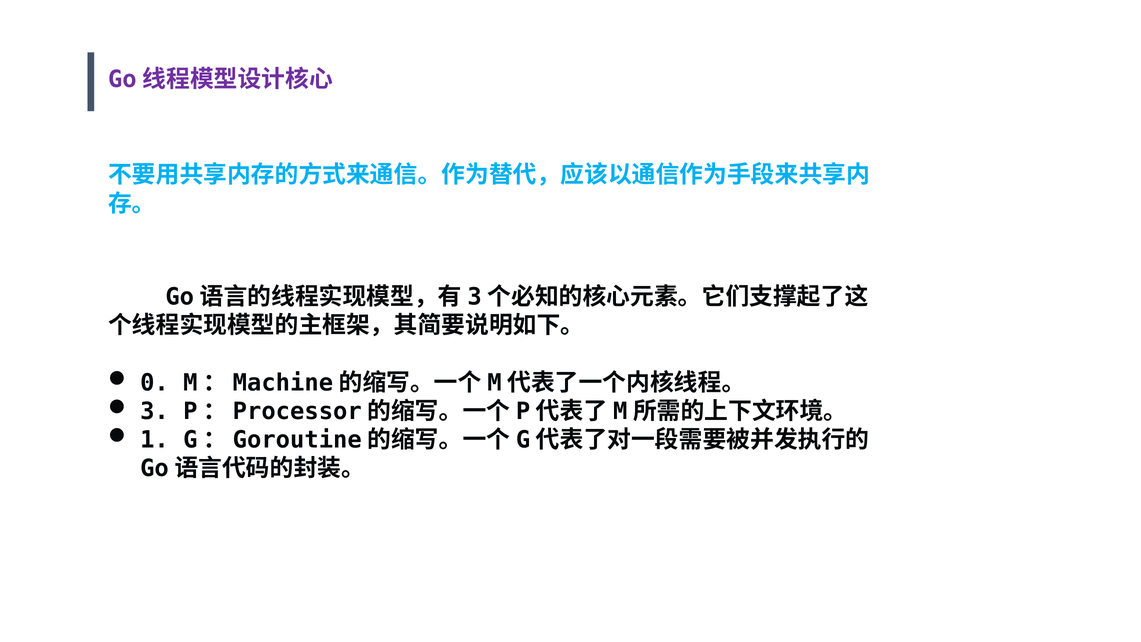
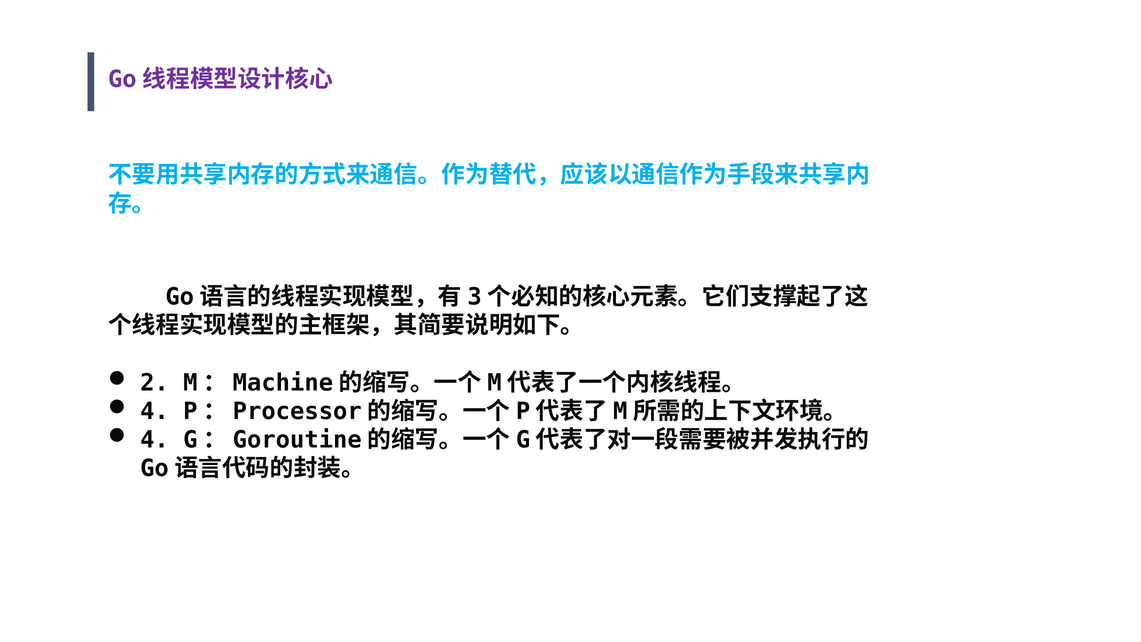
0: 0 -> 2 (154, 383)
3: 3 -> 4 (154, 411)
1: 1 -> 4 (154, 440)
